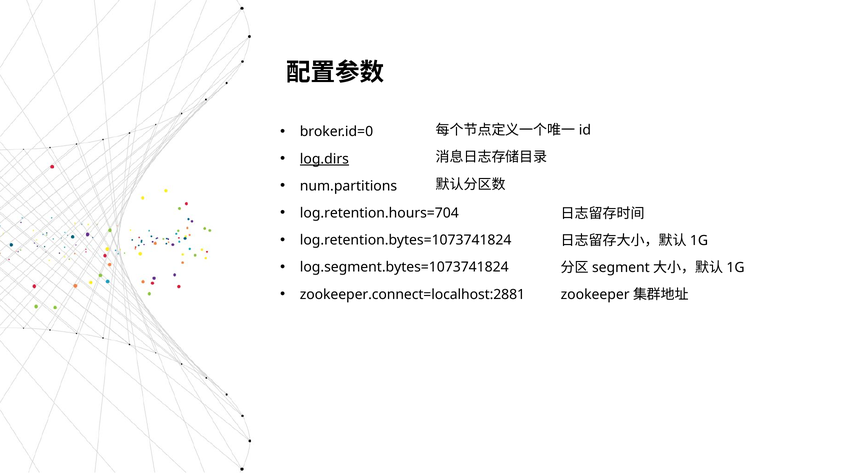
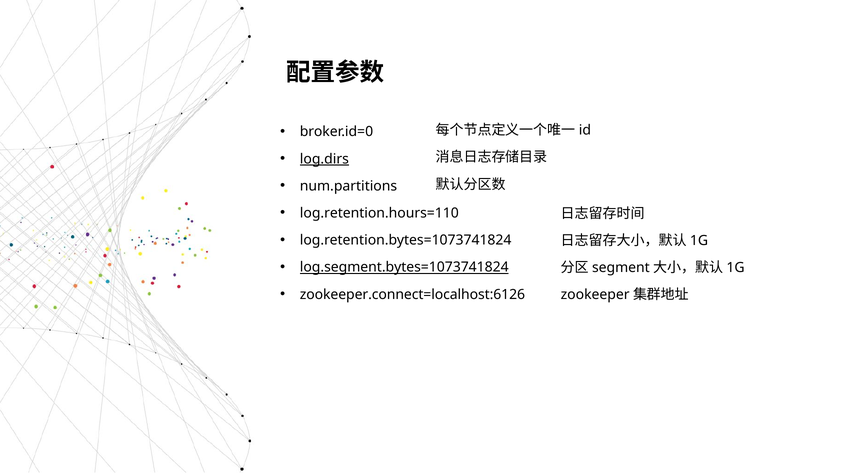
log.retention.hours=704: log.retention.hours=704 -> log.retention.hours=110 (379, 213)
log.segment.bytes=1073741824 underline: none -> present (404, 267)
zookeeper.connect=localhost:2881: zookeeper.connect=localhost:2881 -> zookeeper.connect=localhost:6126 (412, 294)
